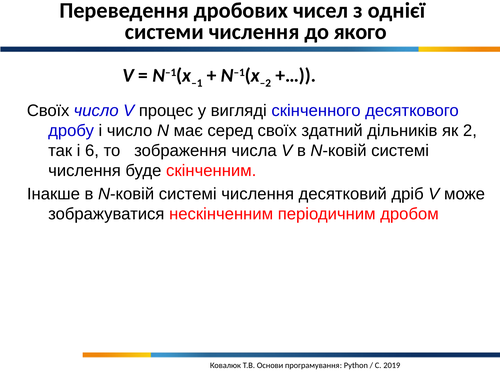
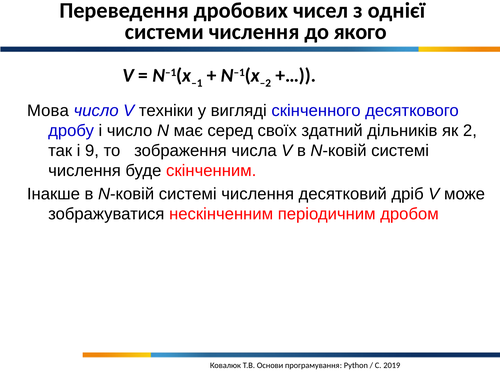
Своїх: Своїх -> Мова (48, 111)
процес: процес -> техніки (166, 111)
6: 6 -> 9 (92, 151)
